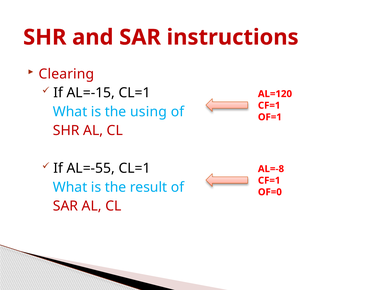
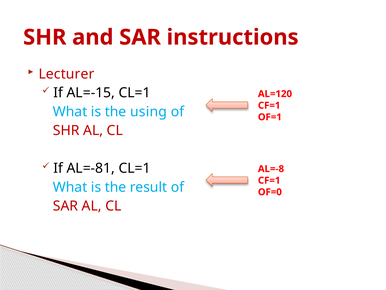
Clearing: Clearing -> Lecturer (66, 74)
AL=-55: AL=-55 -> AL=-81 (91, 168)
